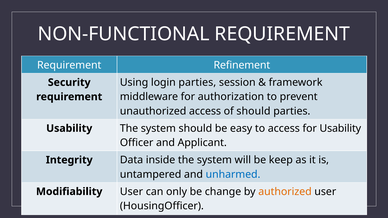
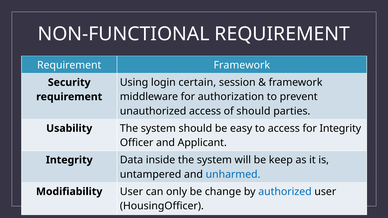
Requirement Refinement: Refinement -> Framework (242, 65)
login parties: parties -> certain (197, 83)
for Usability: Usability -> Integrity (340, 129)
authorized colour: orange -> blue (285, 192)
